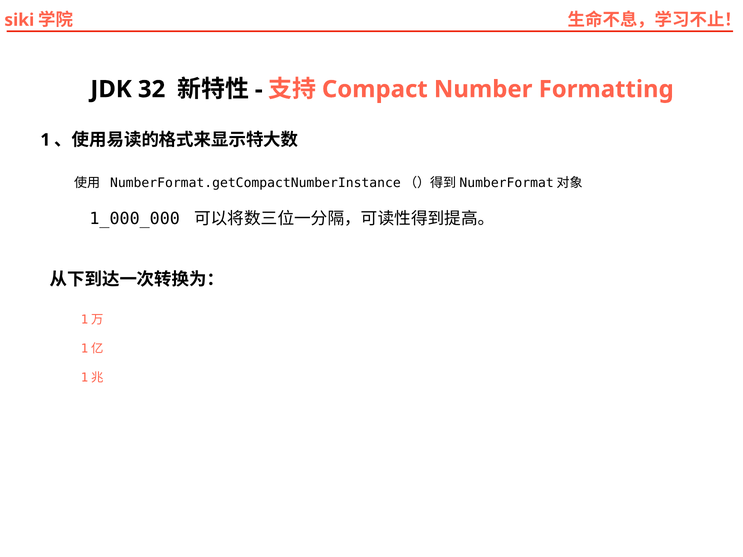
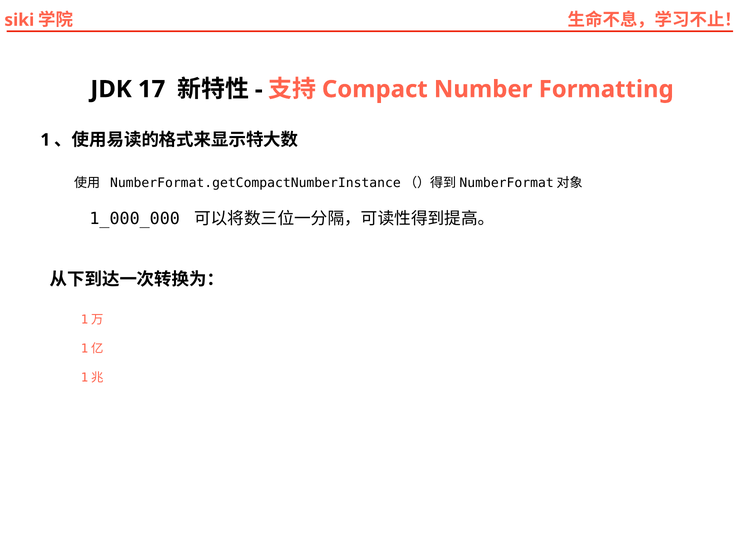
32: 32 -> 17 (152, 89)
